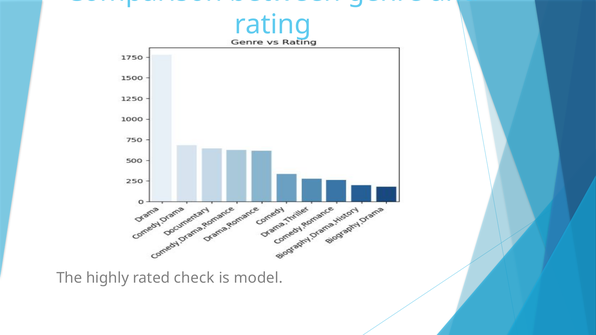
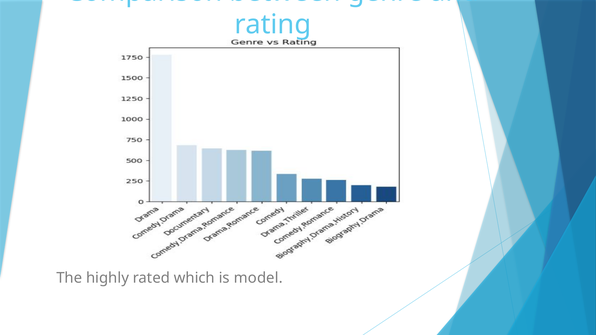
check: check -> which (194, 278)
